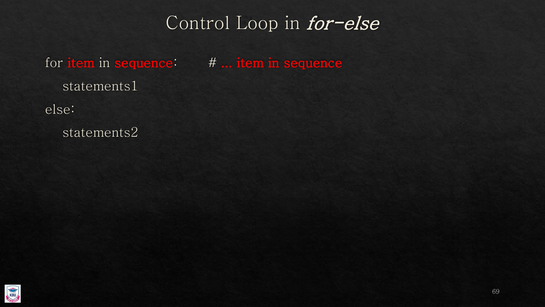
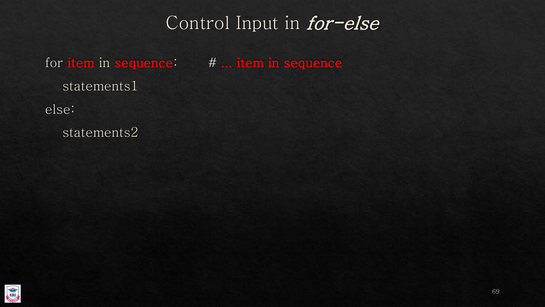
Loop: Loop -> Input (257, 23)
